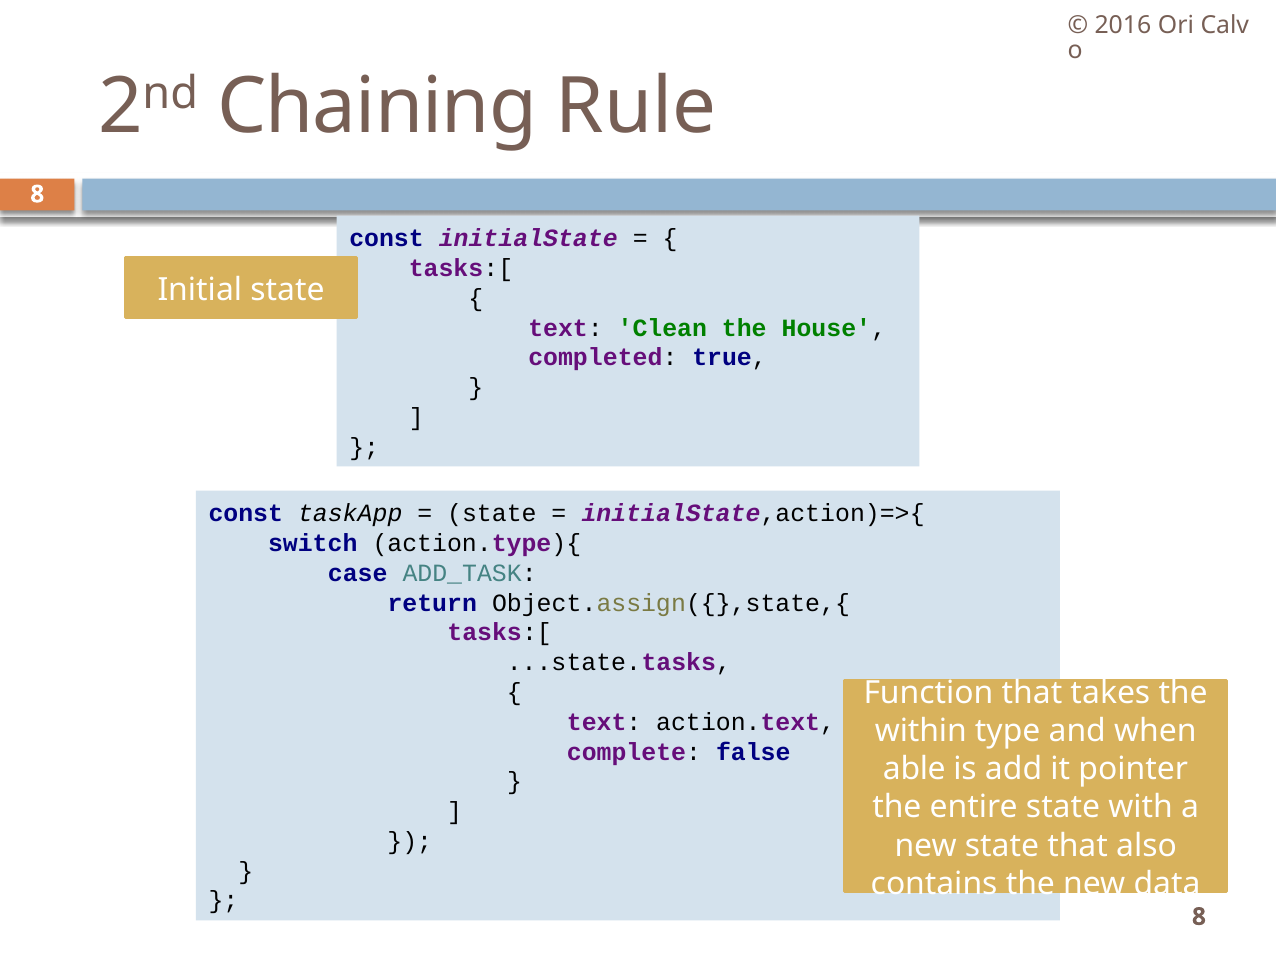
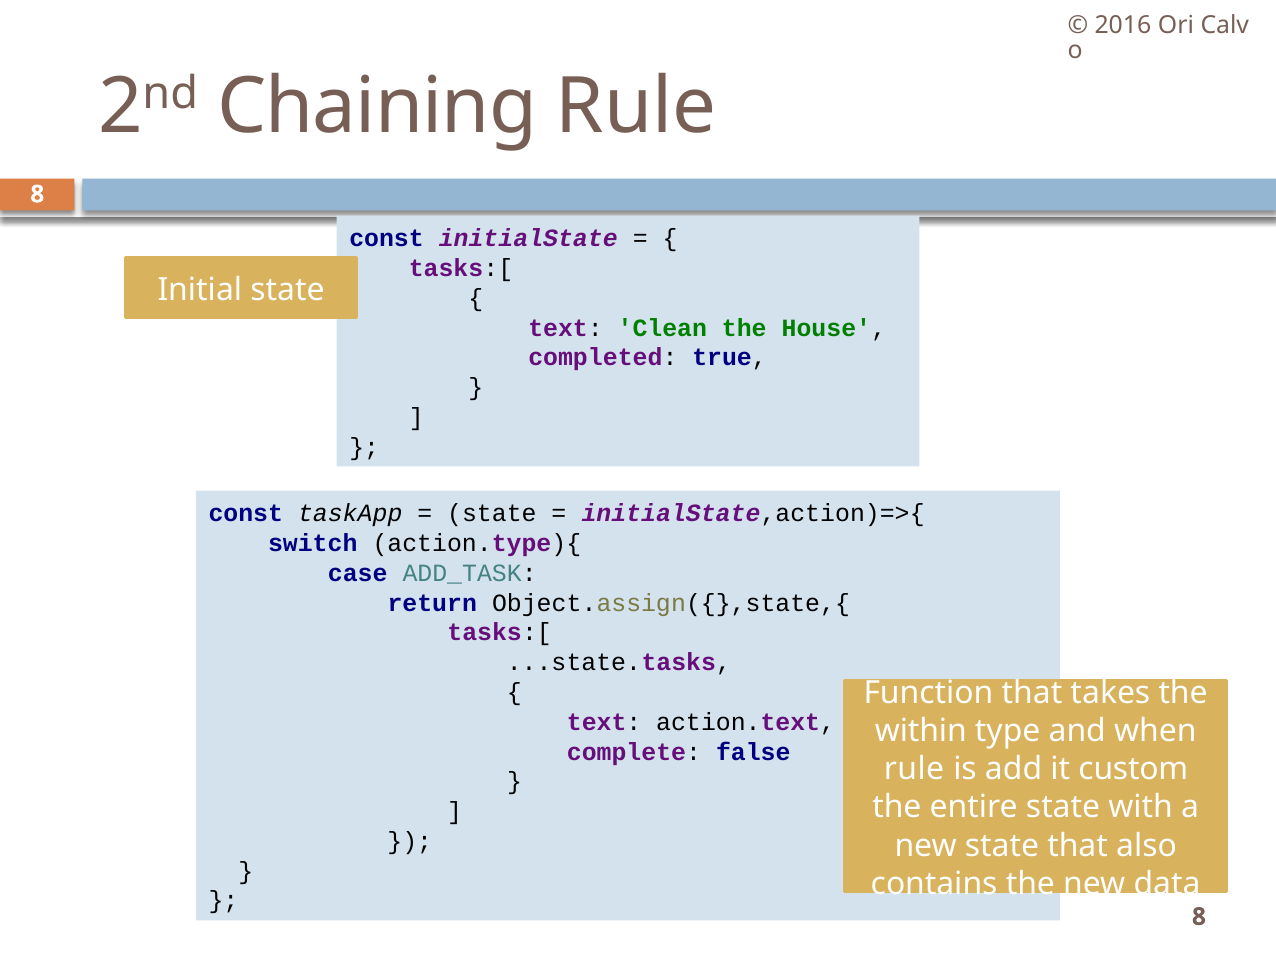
able: able -> rule (914, 769)
pointer: pointer -> custom (1133, 769)
